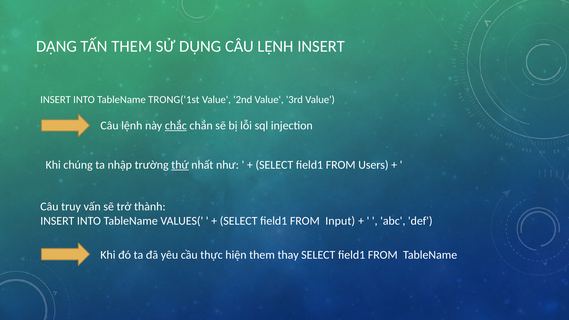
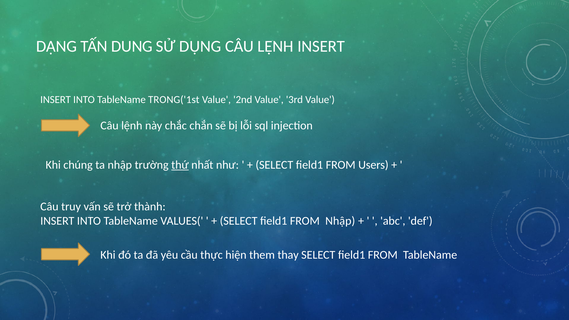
TẤN THEM: THEM -> DUNG (132, 46)
chắc underline: present -> none (176, 126)
FROM Input: Input -> Nhập (340, 221)
